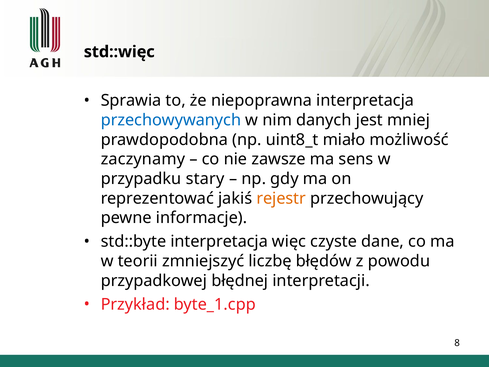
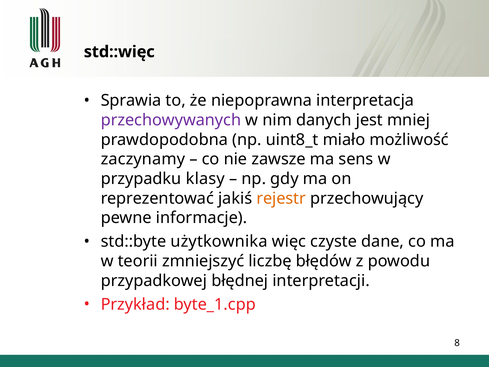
przechowywanych colour: blue -> purple (171, 120)
stary: stary -> klasy (205, 179)
std::byte interpretacja: interpretacja -> użytkownika (219, 241)
